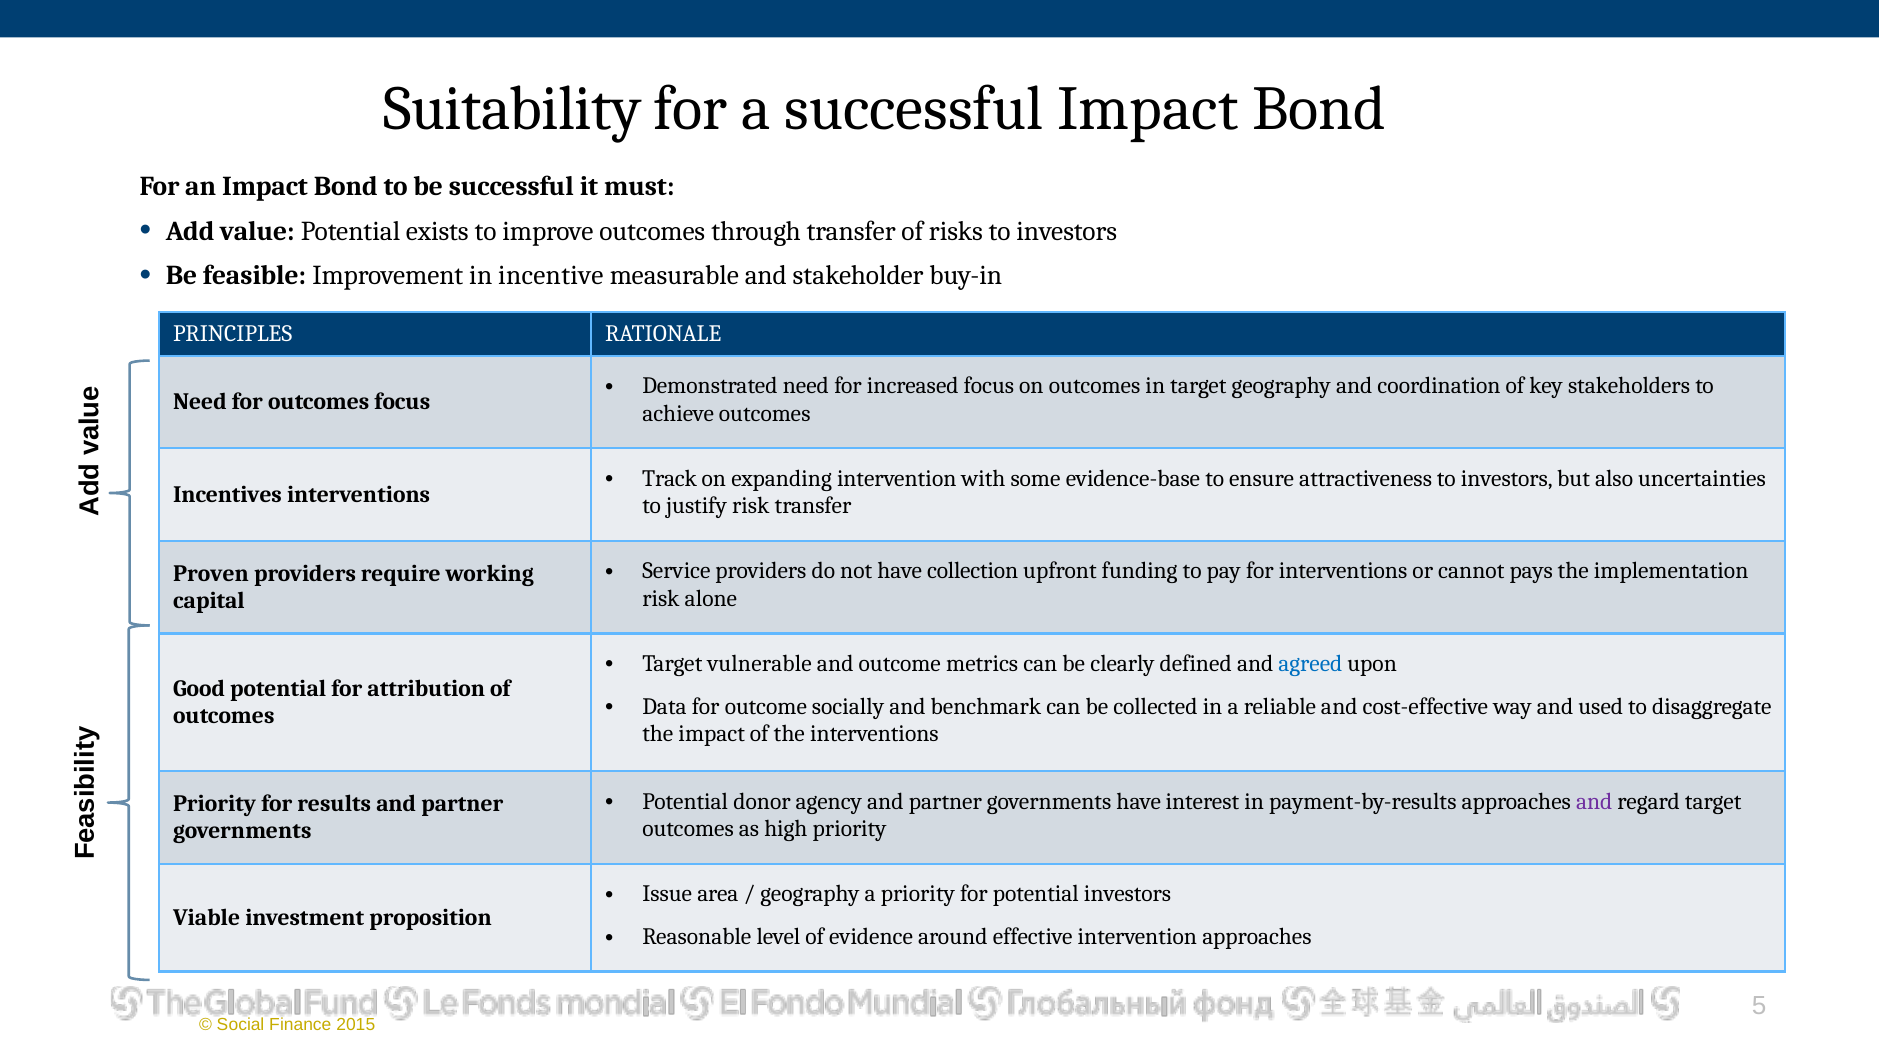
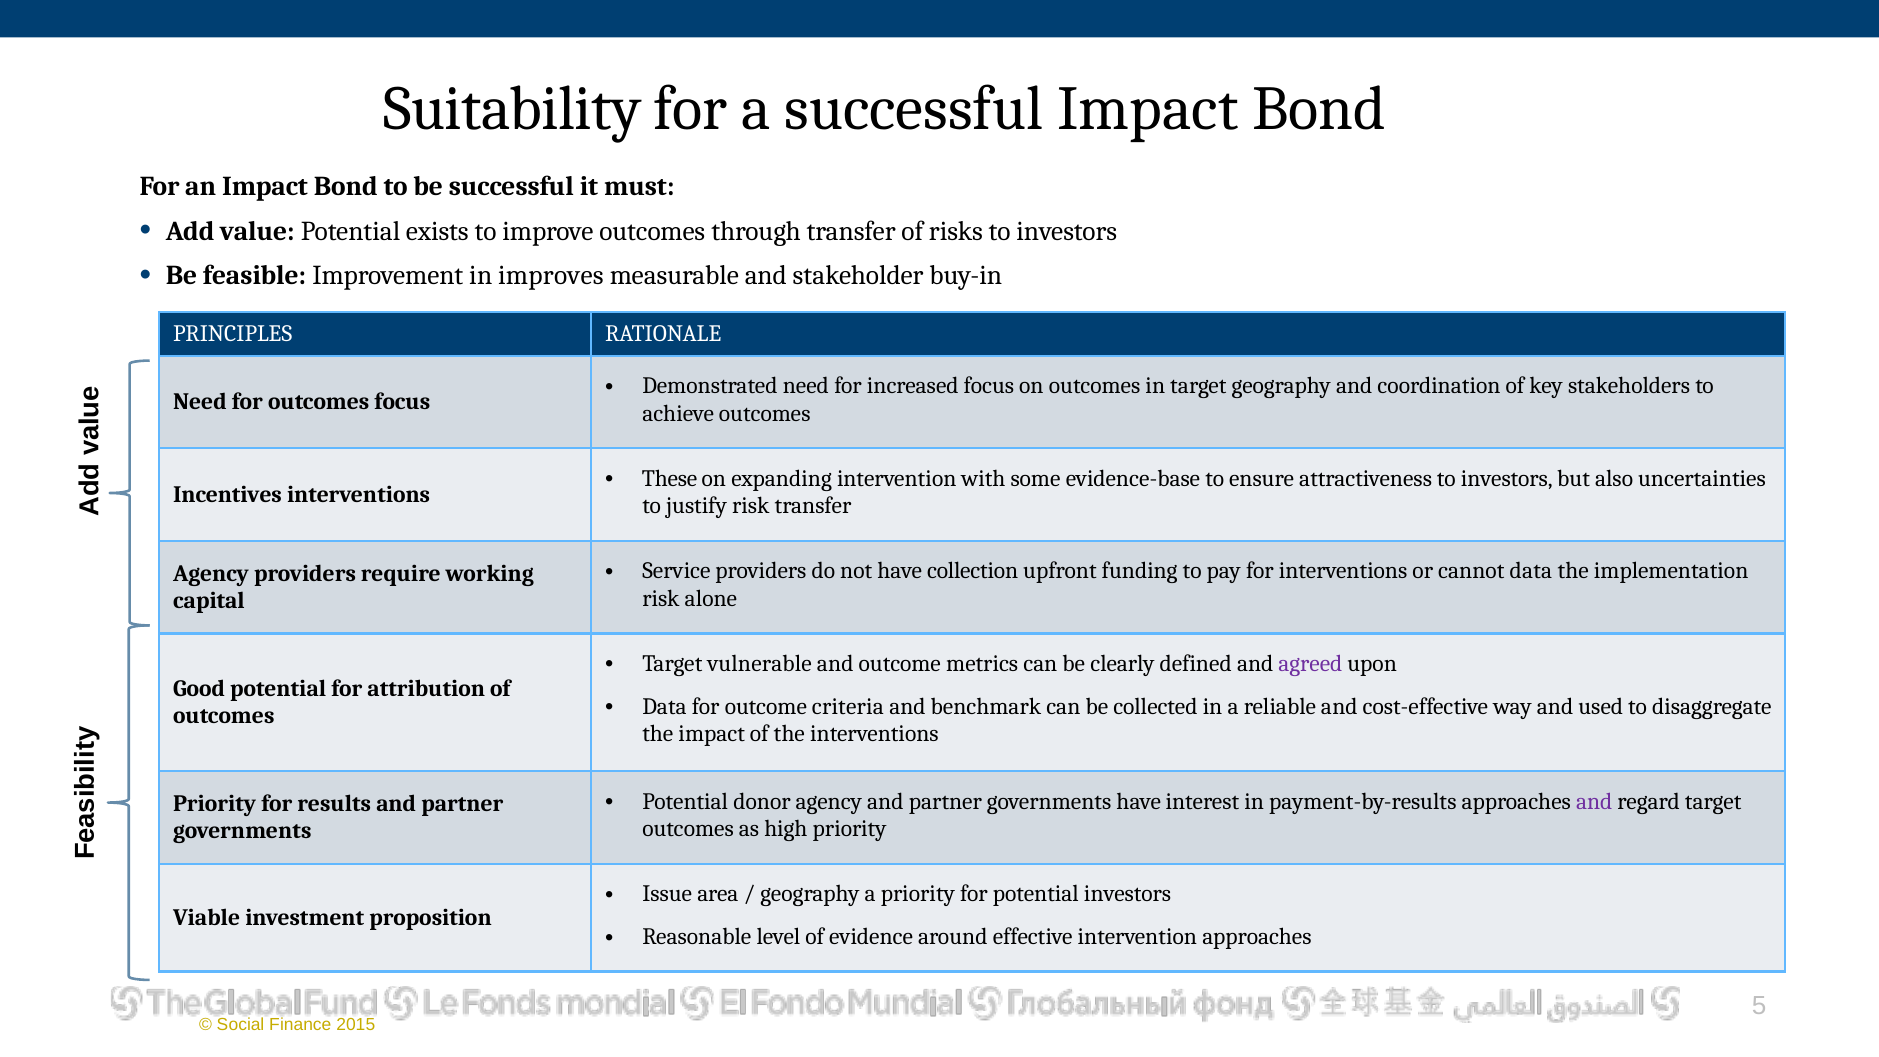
incentive: incentive -> improves (551, 276)
Track: Track -> These (670, 479)
cannot pays: pays -> data (1531, 571)
Proven: Proven -> Agency (211, 573)
agreed colour: blue -> purple (1310, 664)
socially: socially -> criteria (848, 707)
